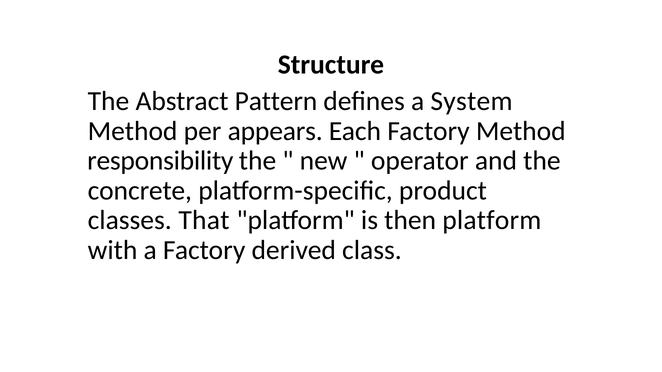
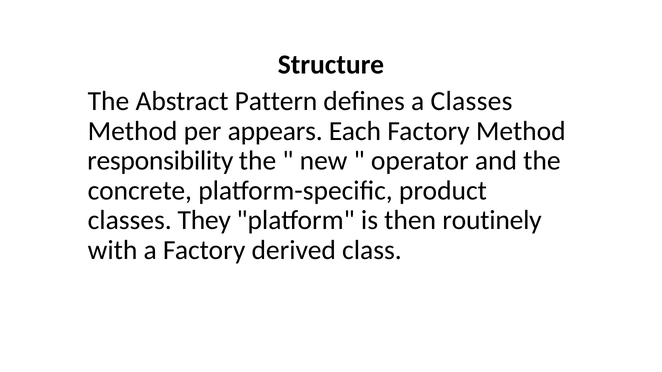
a System: System -> Classes (471, 101)
That: That -> They (204, 220)
then platform: platform -> routinely (492, 220)
